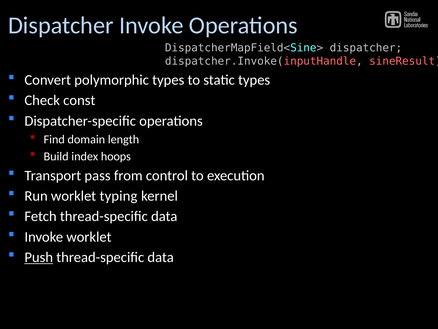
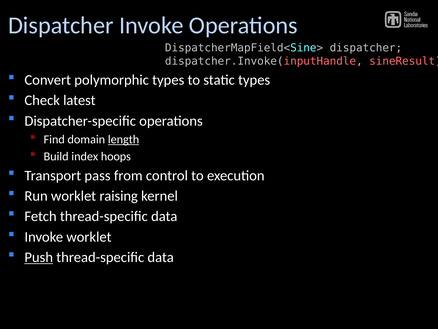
const: const -> latest (79, 100)
length underline: none -> present (124, 139)
typing: typing -> raising (119, 196)
